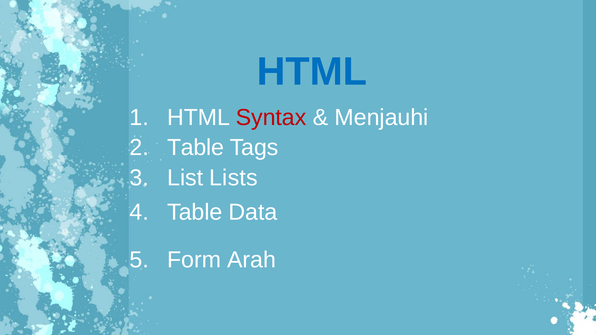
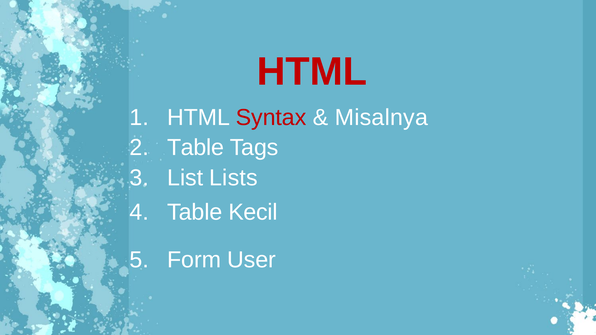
HTML colour: blue -> red (312, 72)
Menjauhi: Menjauhi -> Misalnya (381, 118)
Data: Data -> Kecil (253, 212)
Arah: Arah -> User (252, 260)
